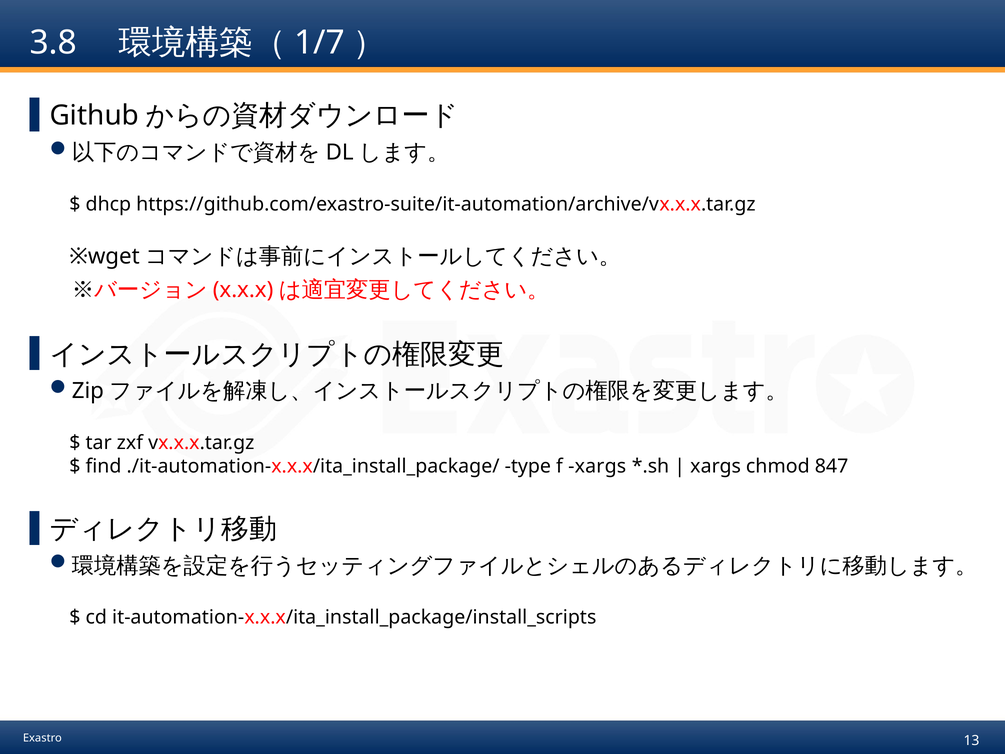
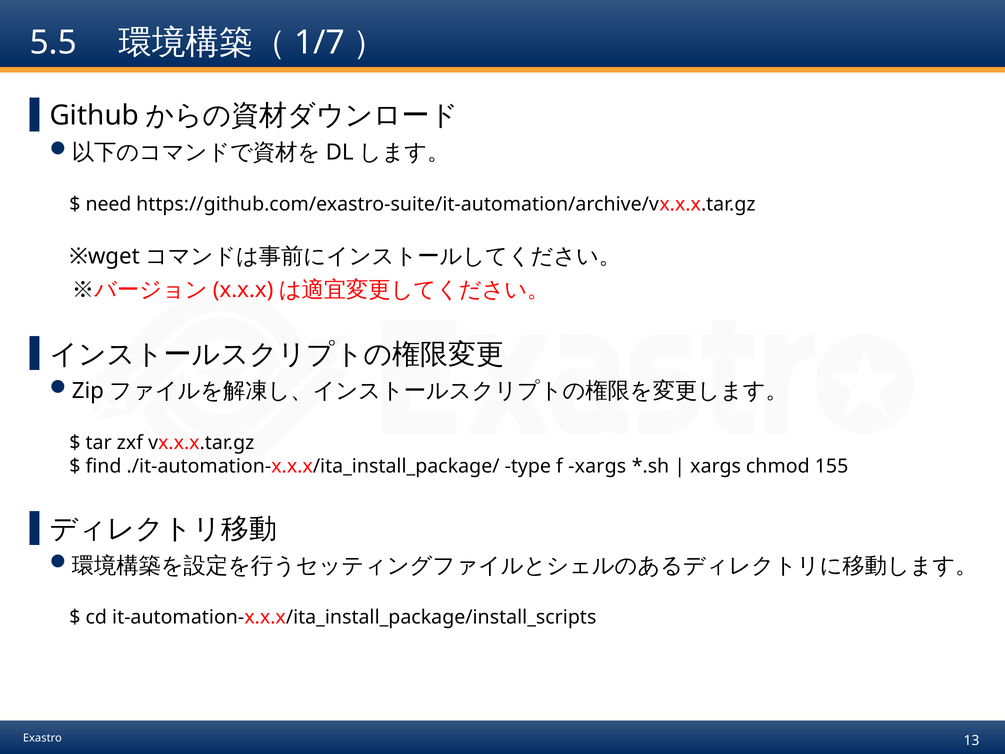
3.8: 3.8 -> 5.5 (53, 43)
dhcp: dhcp -> need (108, 204)
847: 847 -> 155 (832, 466)
